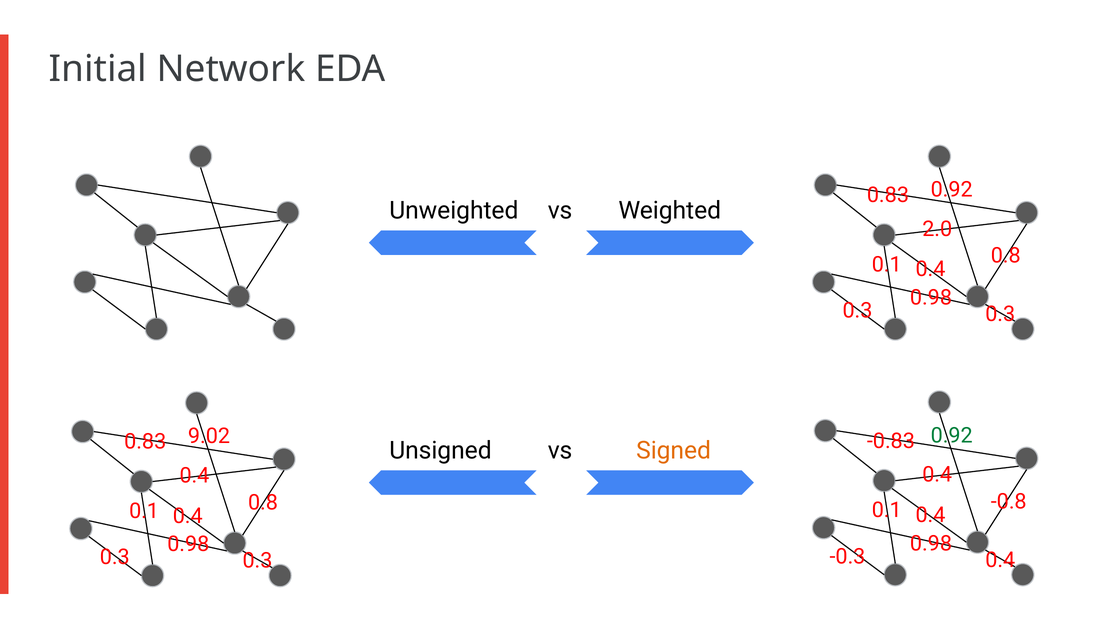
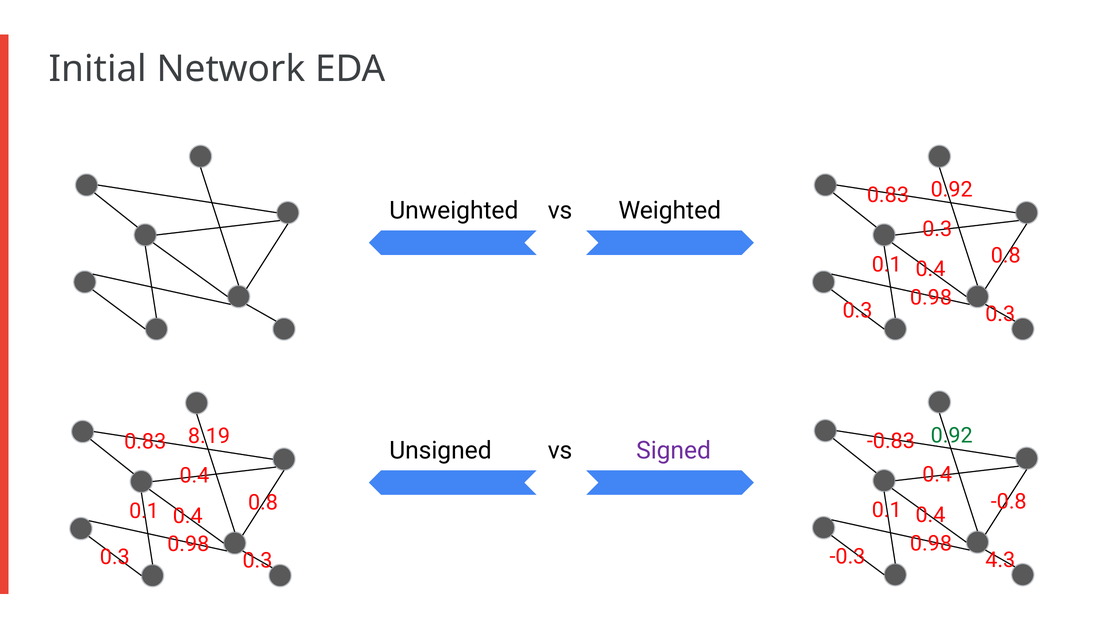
2.0: 2.0 -> 0.3 (937, 229)
9.02: 9.02 -> 8.19 (209, 437)
Signed colour: orange -> purple (674, 451)
0.4: 0.4 -> 4.3 (1000, 560)
